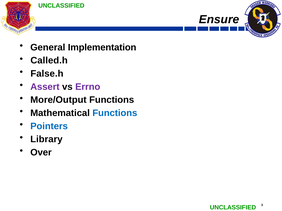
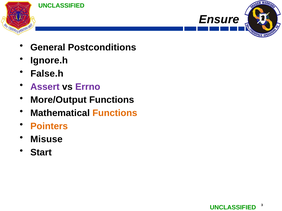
Implementation: Implementation -> Postconditions (102, 47)
Called.h: Called.h -> Ignore.h (49, 61)
Functions colour: blue -> orange (115, 113)
Pointers colour: blue -> orange (49, 126)
Library: Library -> Misuse (46, 140)
Over: Over -> Start (41, 153)
